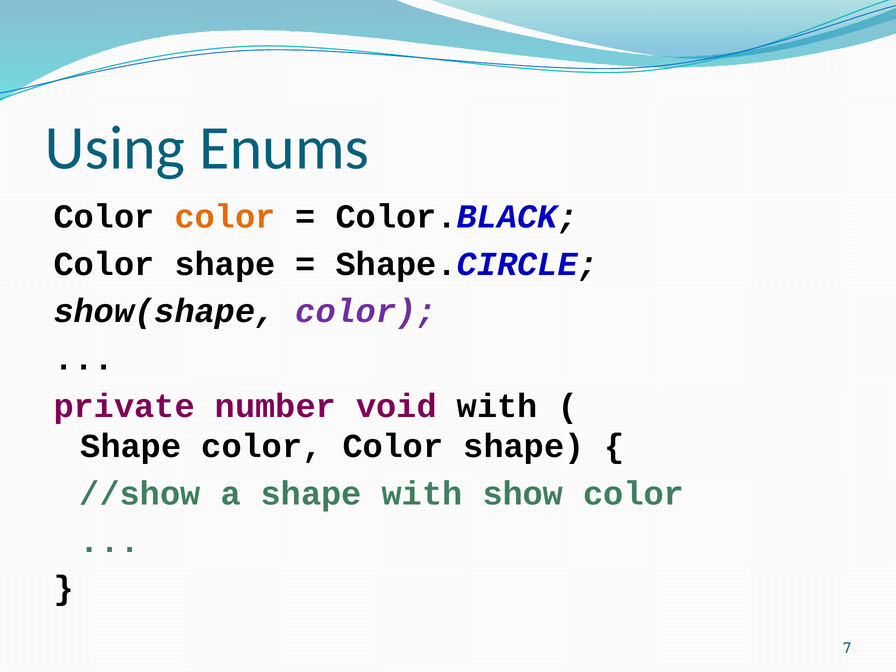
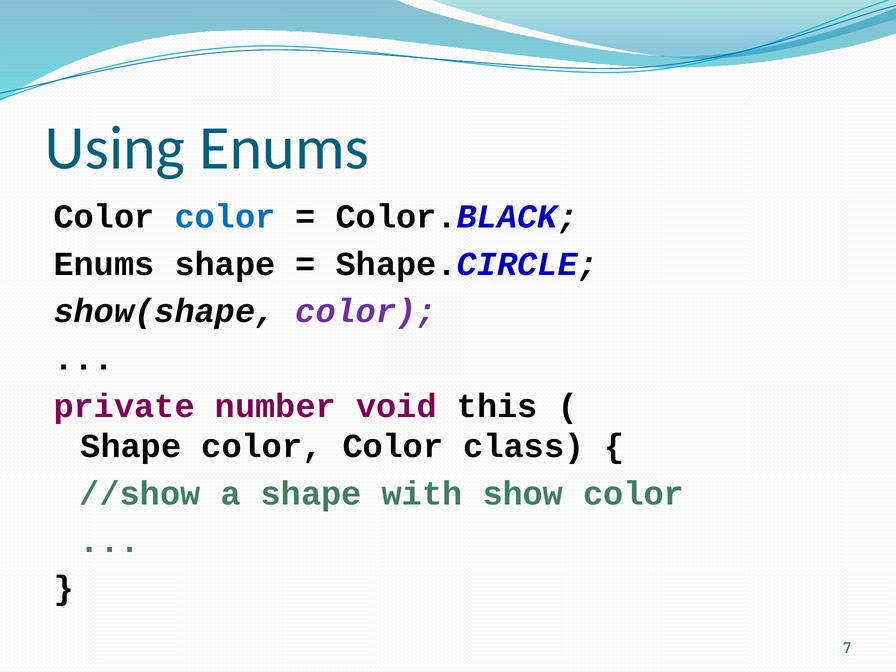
color colour: orange -> blue (225, 217)
Color: Color -> Enums (104, 264)
void with: with -> this (497, 406)
shape: shape -> class (524, 446)
